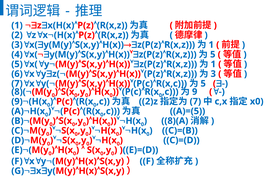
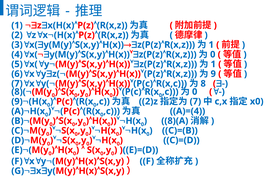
5: 5 -> 0 (213, 54)
3: 3 -> 9 (213, 74)
5: 5 -> 8 (203, 84)
9: 9 -> 0 (195, 92)
A)=(5: A)=(5 -> A)=(4 (188, 111)
